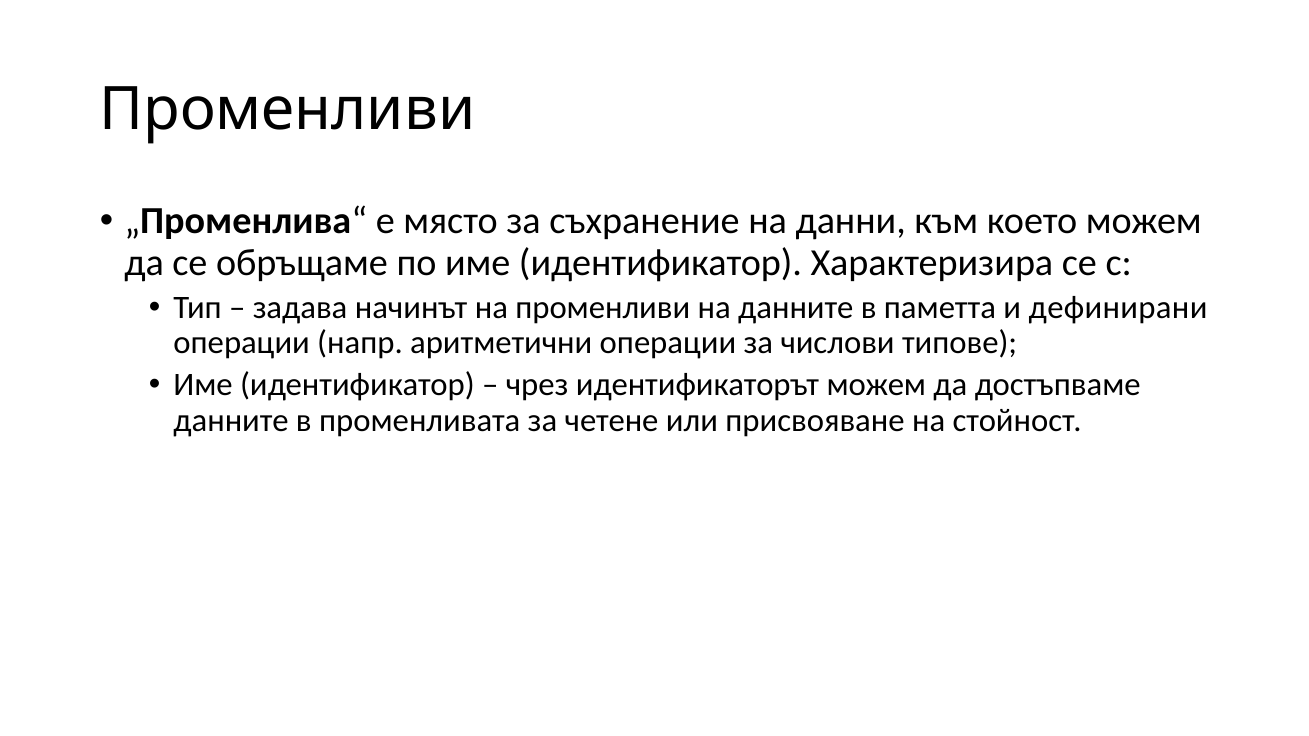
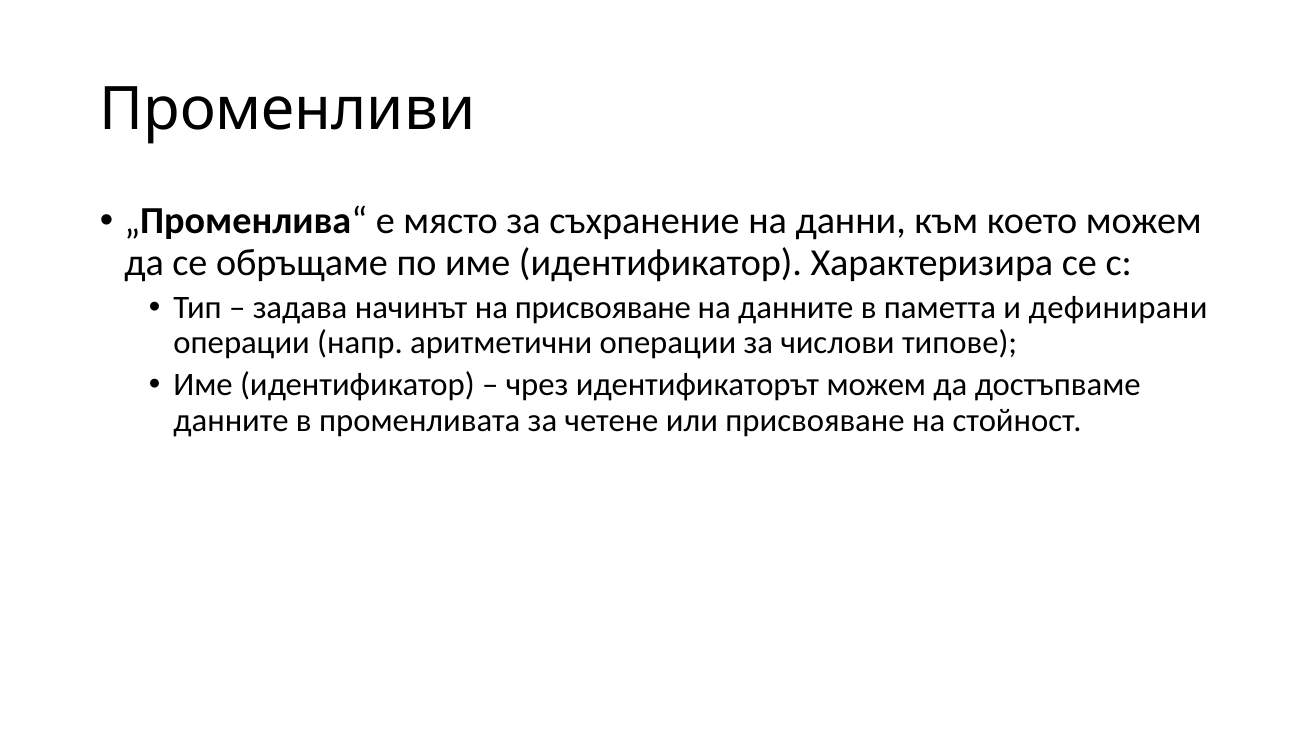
на променливи: променливи -> присвояване (603, 308)
